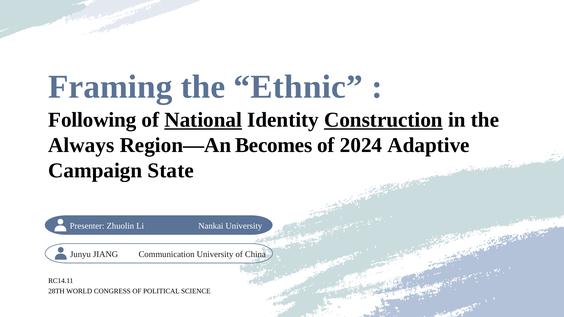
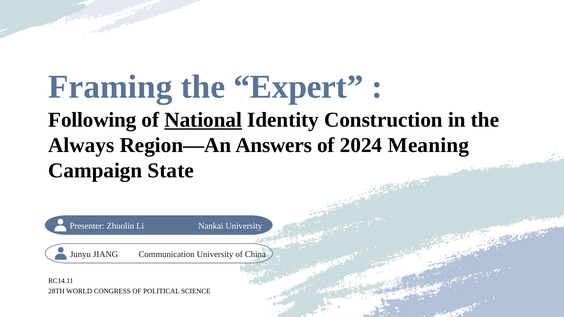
Ethnic: Ethnic -> Expert (298, 87)
Construction underline: present -> none (383, 120)
Becomes: Becomes -> Answers (274, 145)
Adaptive: Adaptive -> Meaning (428, 145)
